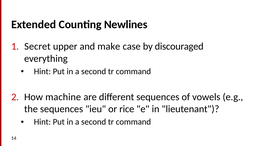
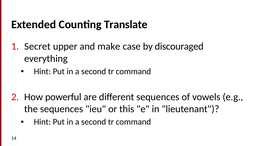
Newlines: Newlines -> Translate (126, 24)
machine: machine -> powerful (63, 97)
rice: rice -> this (127, 109)
